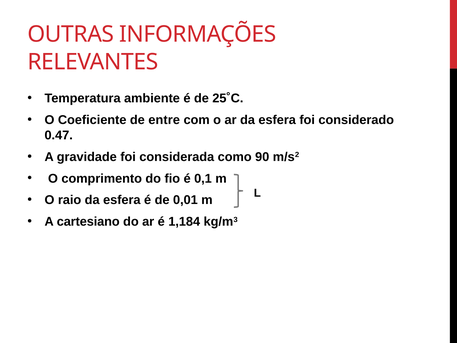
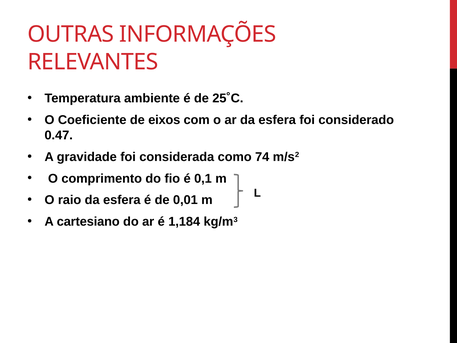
entre: entre -> eixos (164, 120)
90: 90 -> 74 (262, 157)
